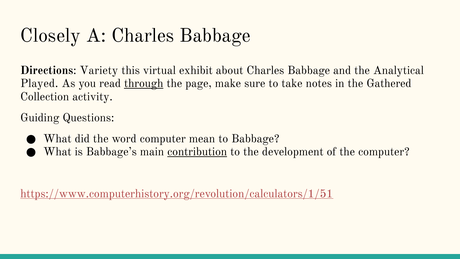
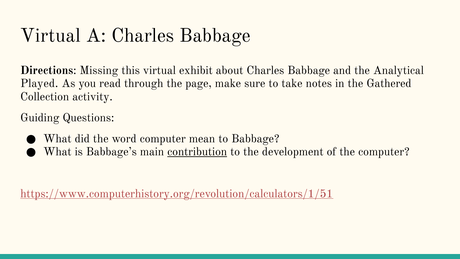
Closely: Closely -> Virtual (50, 35)
Variety: Variety -> Missing (99, 70)
through underline: present -> none (144, 83)
